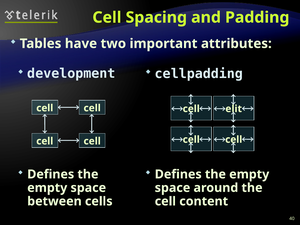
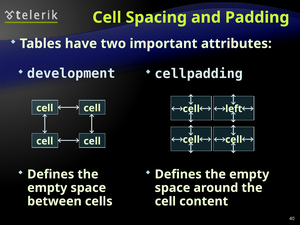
elit: elit -> left (234, 109)
